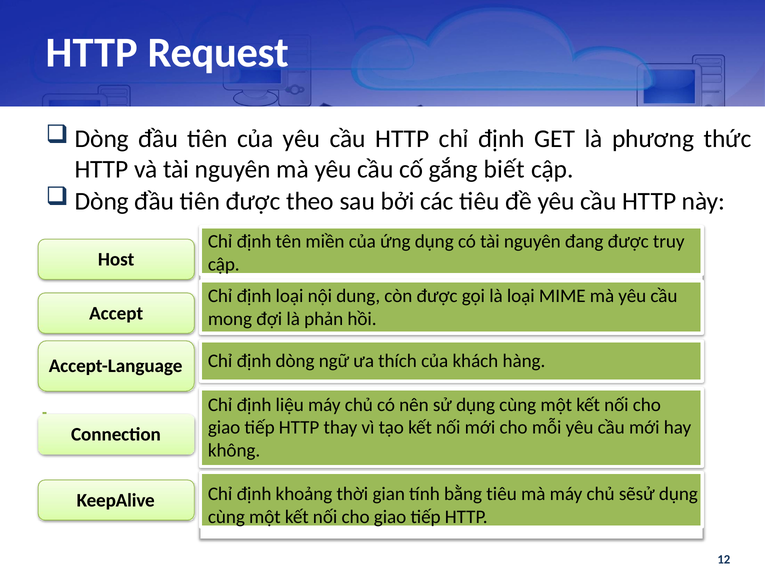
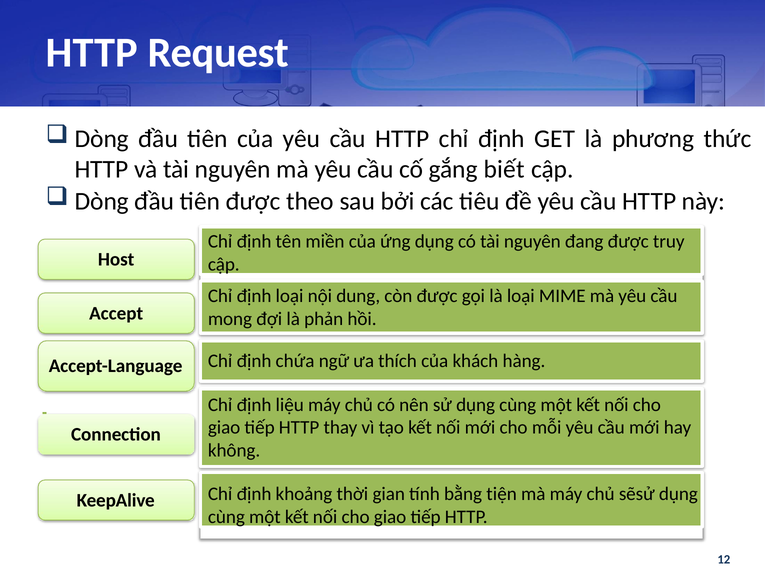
định dòng: dòng -> chứa (295, 361)
bằng tiêu: tiêu -> tiện (502, 494)
